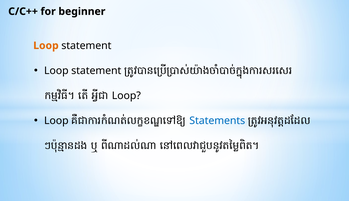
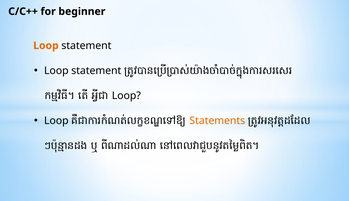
Statements colour: blue -> orange (217, 121)
